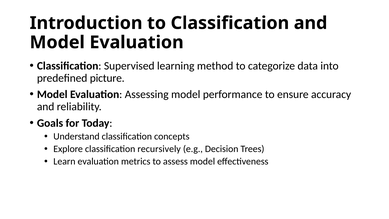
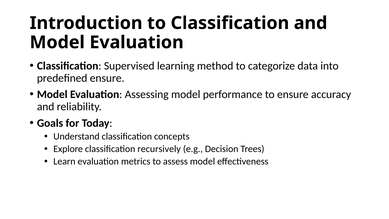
predefined picture: picture -> ensure (107, 78)
